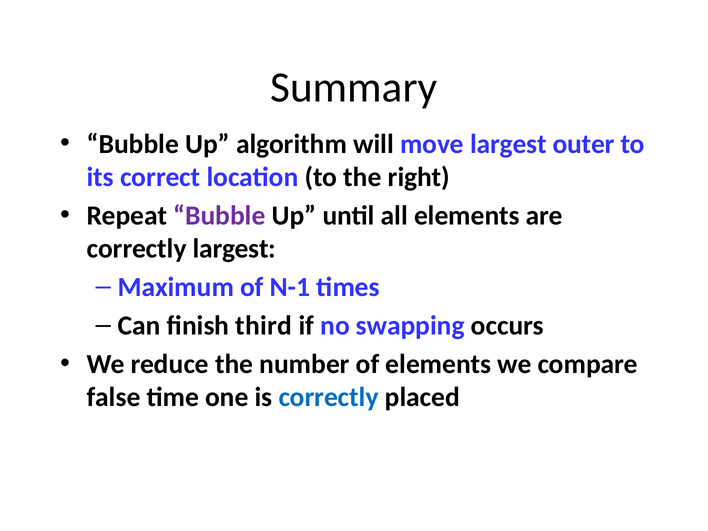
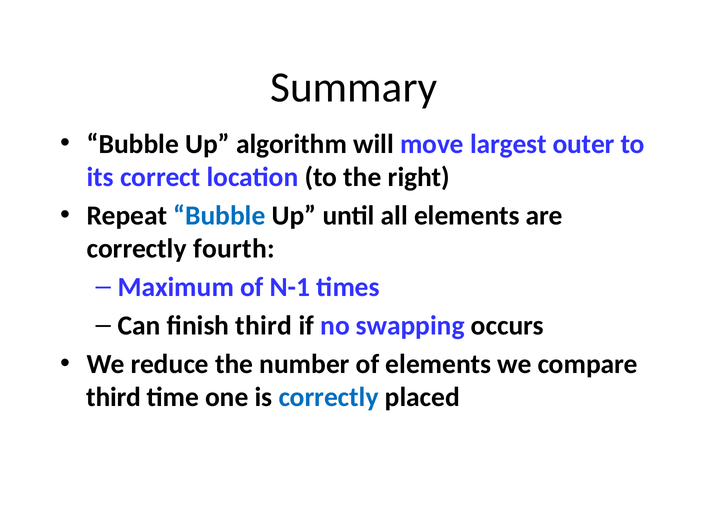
Bubble colour: purple -> blue (219, 216)
correctly largest: largest -> fourth (234, 249)
false: false -> third (114, 397)
